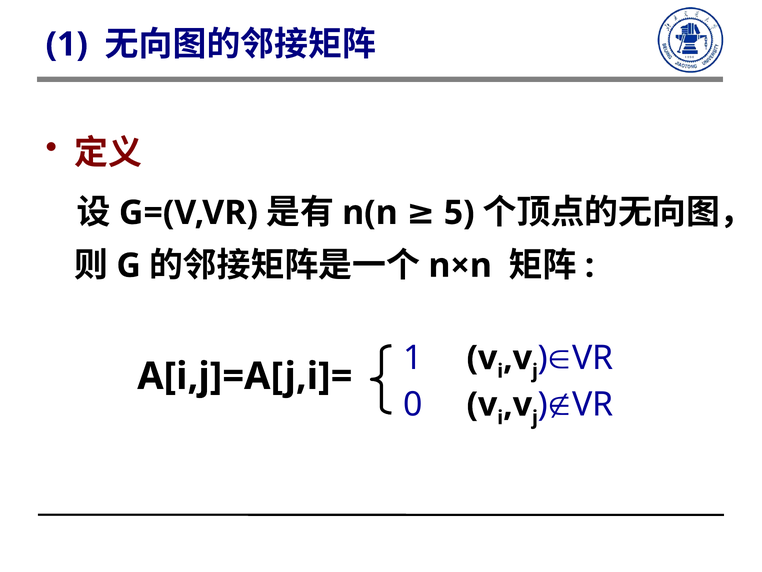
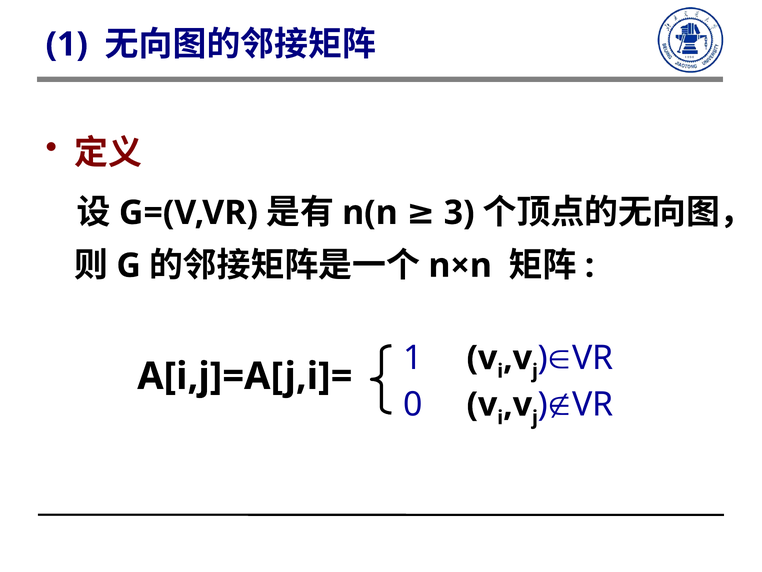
5: 5 -> 3 (459, 213)
